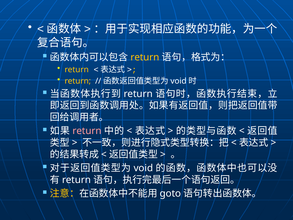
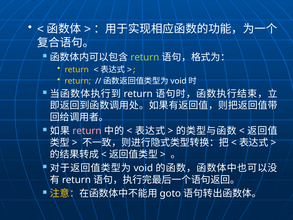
return colour: yellow -> light green (145, 57)
